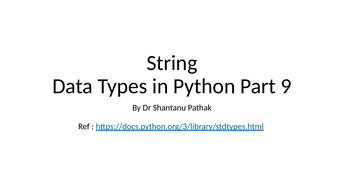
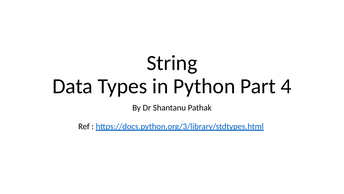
9: 9 -> 4 (286, 86)
